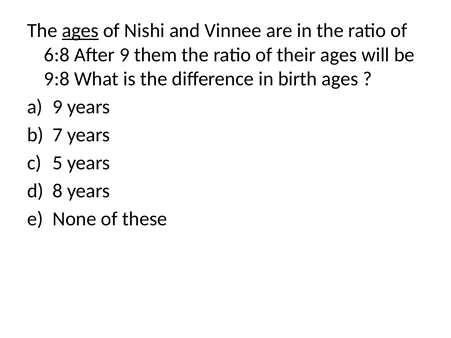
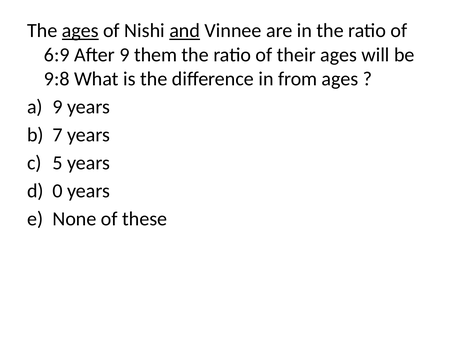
and underline: none -> present (185, 31)
6:8: 6:8 -> 6:9 (57, 55)
birth: birth -> from (298, 79)
8: 8 -> 0 (58, 191)
